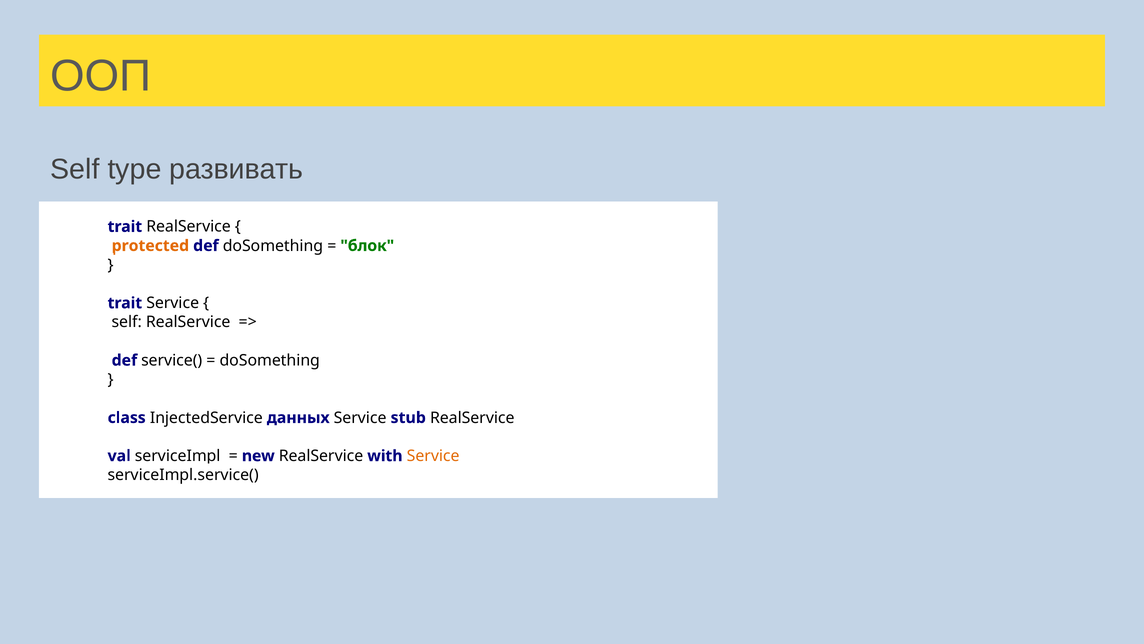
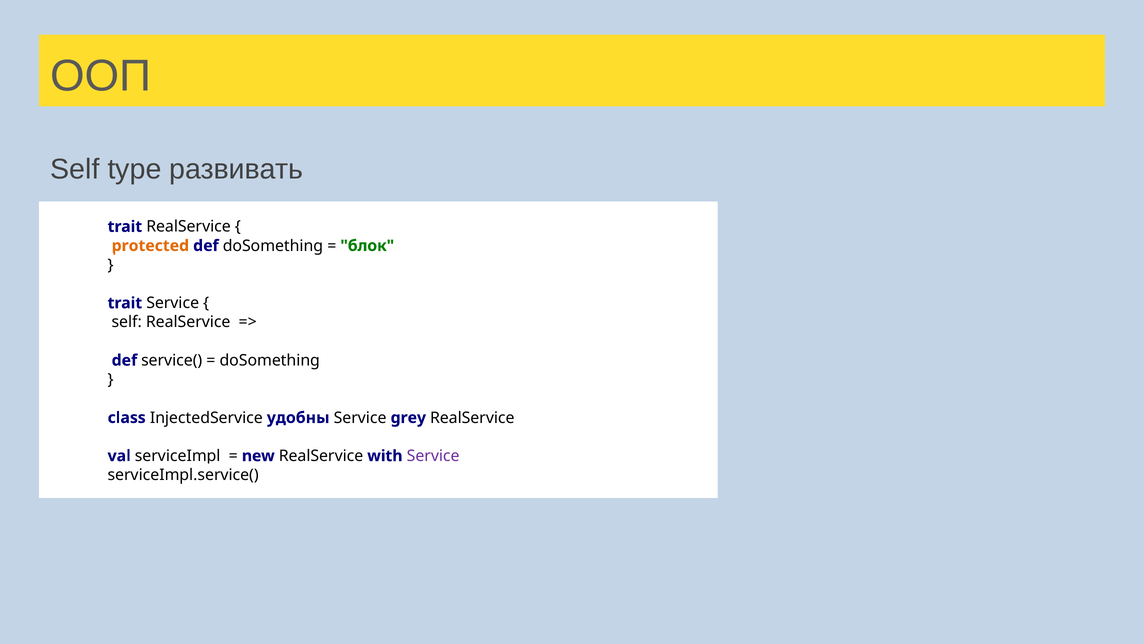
данных: данных -> удобны (298, 417)
stub: stub -> grey (408, 417)
Service colour: orange -> purple (433, 456)
